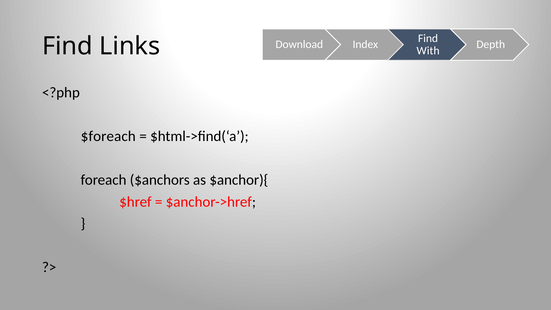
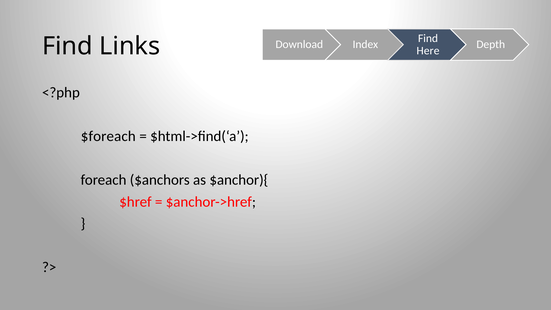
With: With -> Here (428, 51)
